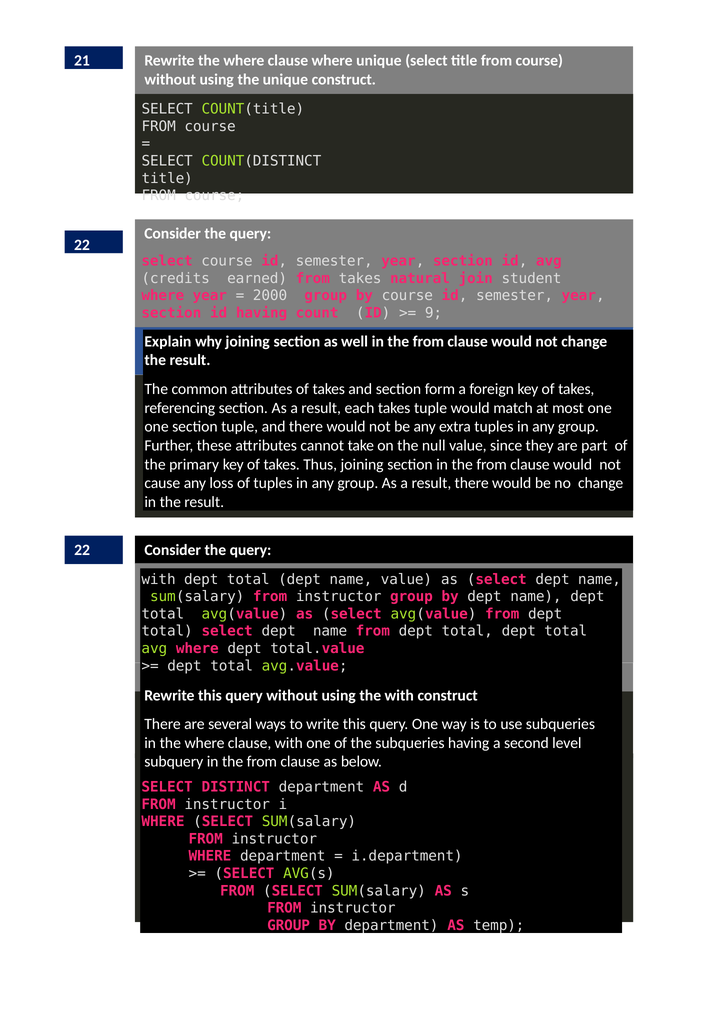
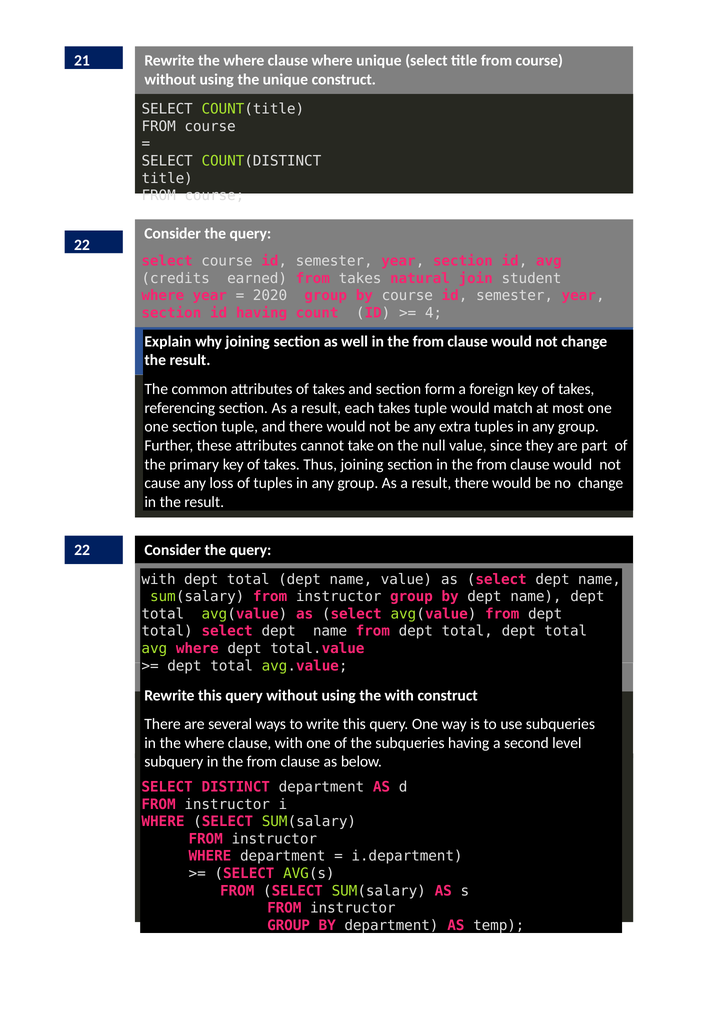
2000: 2000 -> 2020 (270, 296)
9: 9 -> 4 (434, 313)
